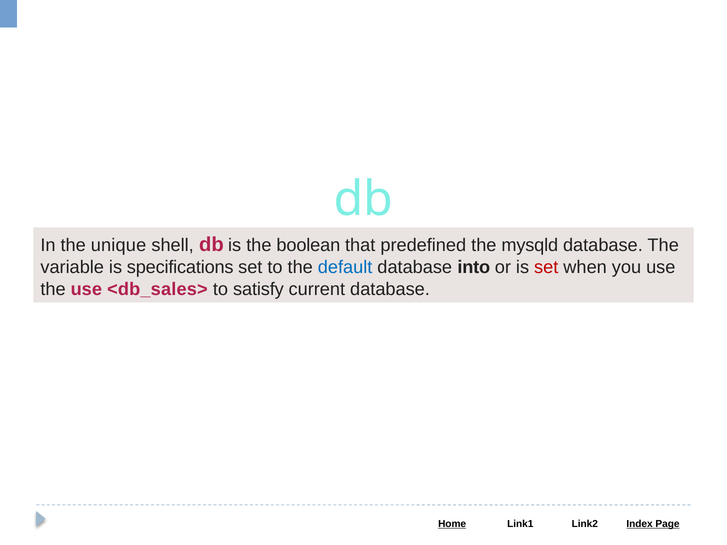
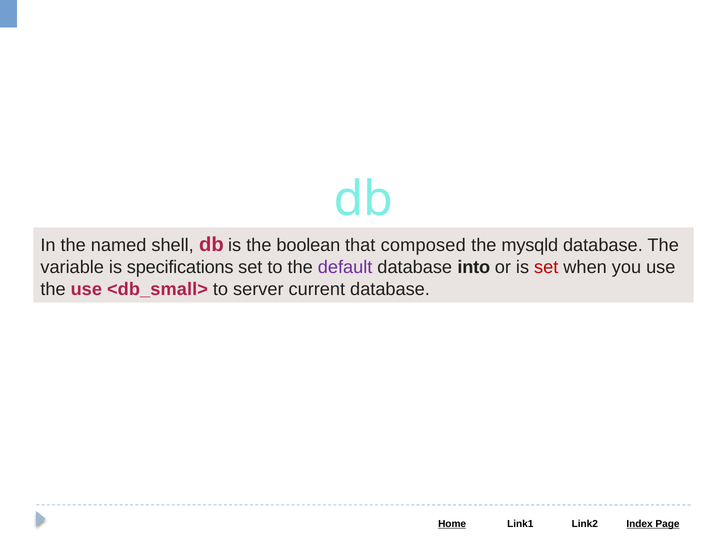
unique: unique -> named (119, 245)
predefined: predefined -> composed (423, 245)
default colour: blue -> purple (345, 268)
<db_sales>: <db_sales> -> <db_small> (157, 289)
satisfy: satisfy -> server (258, 289)
